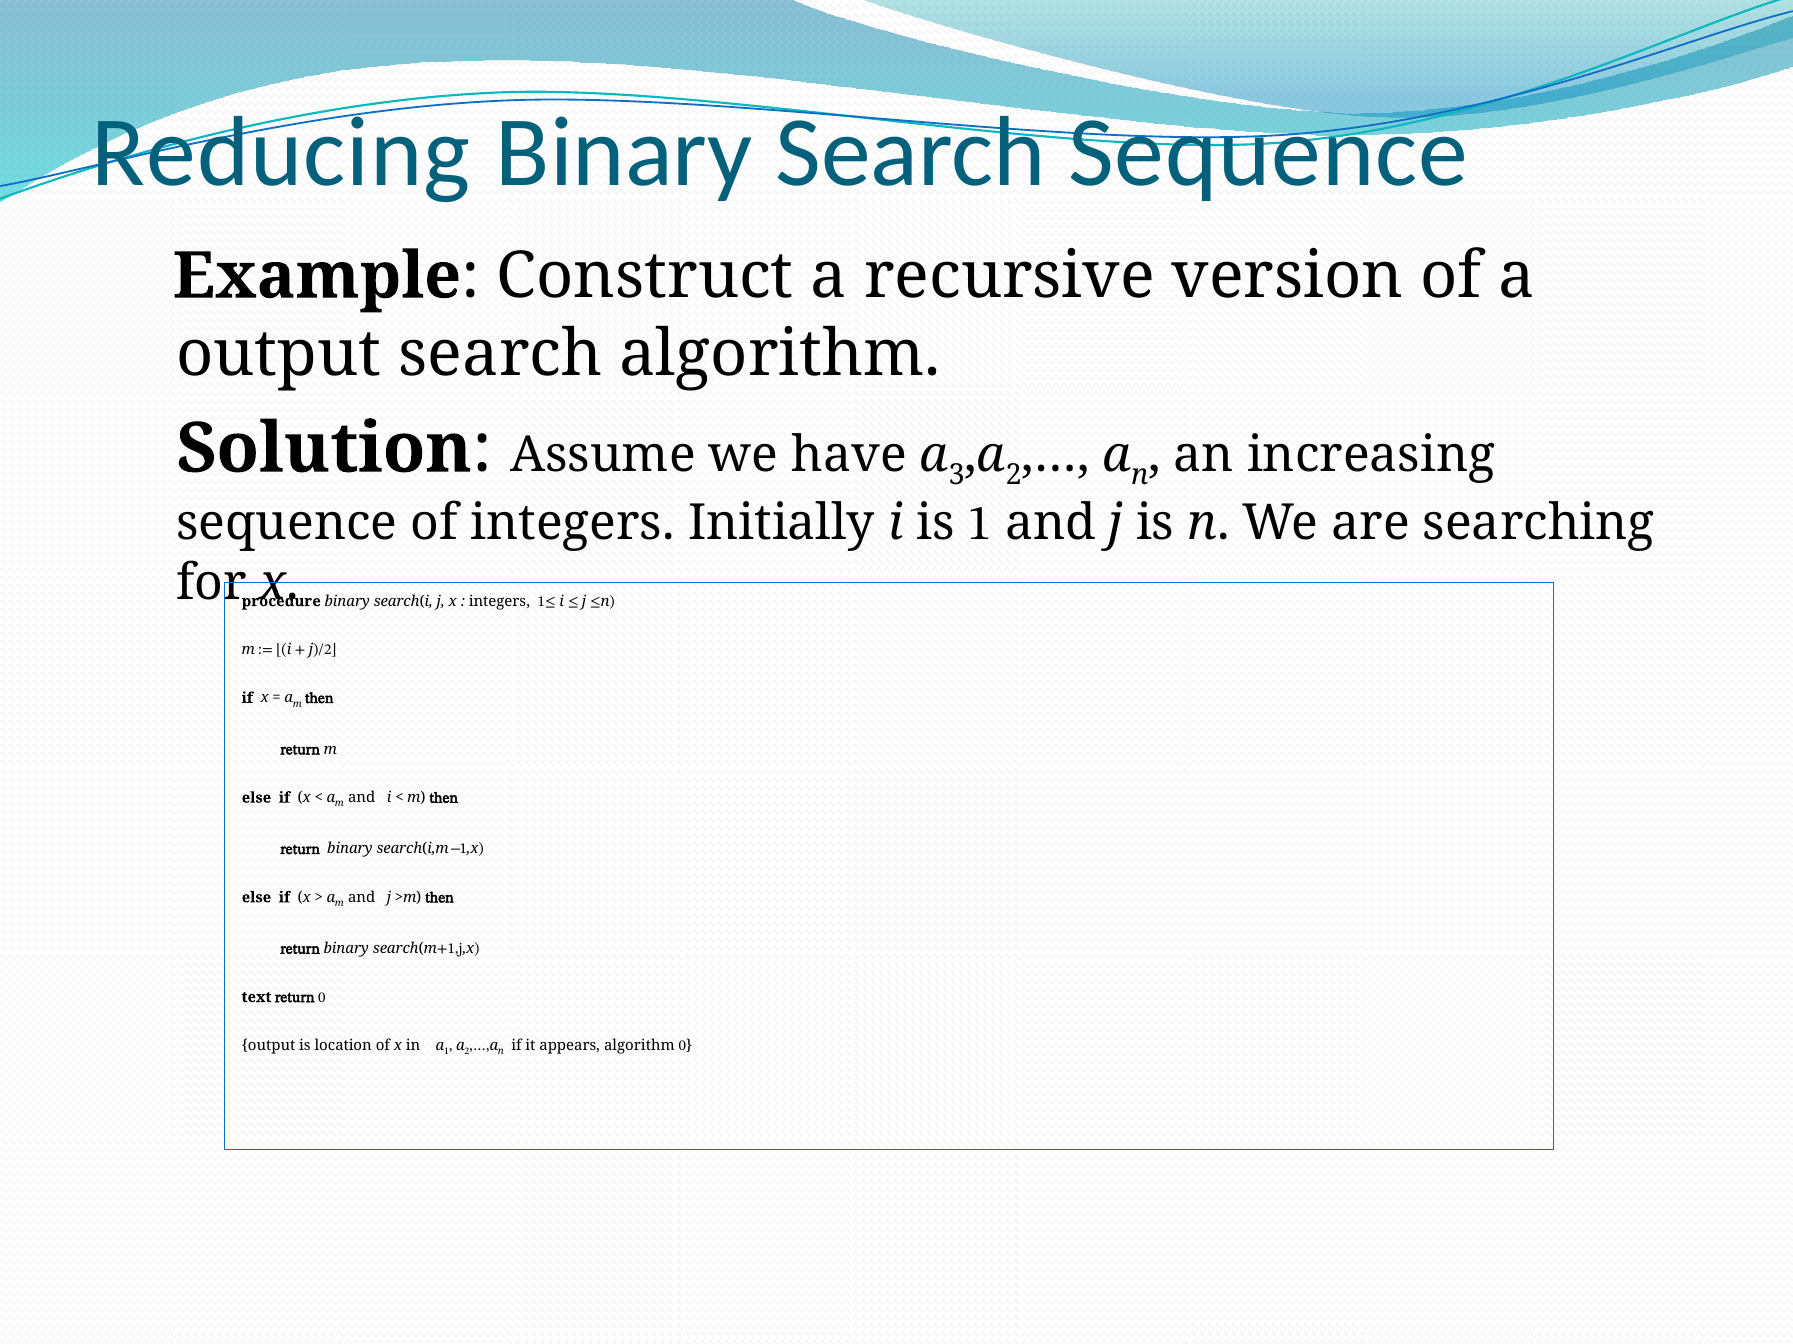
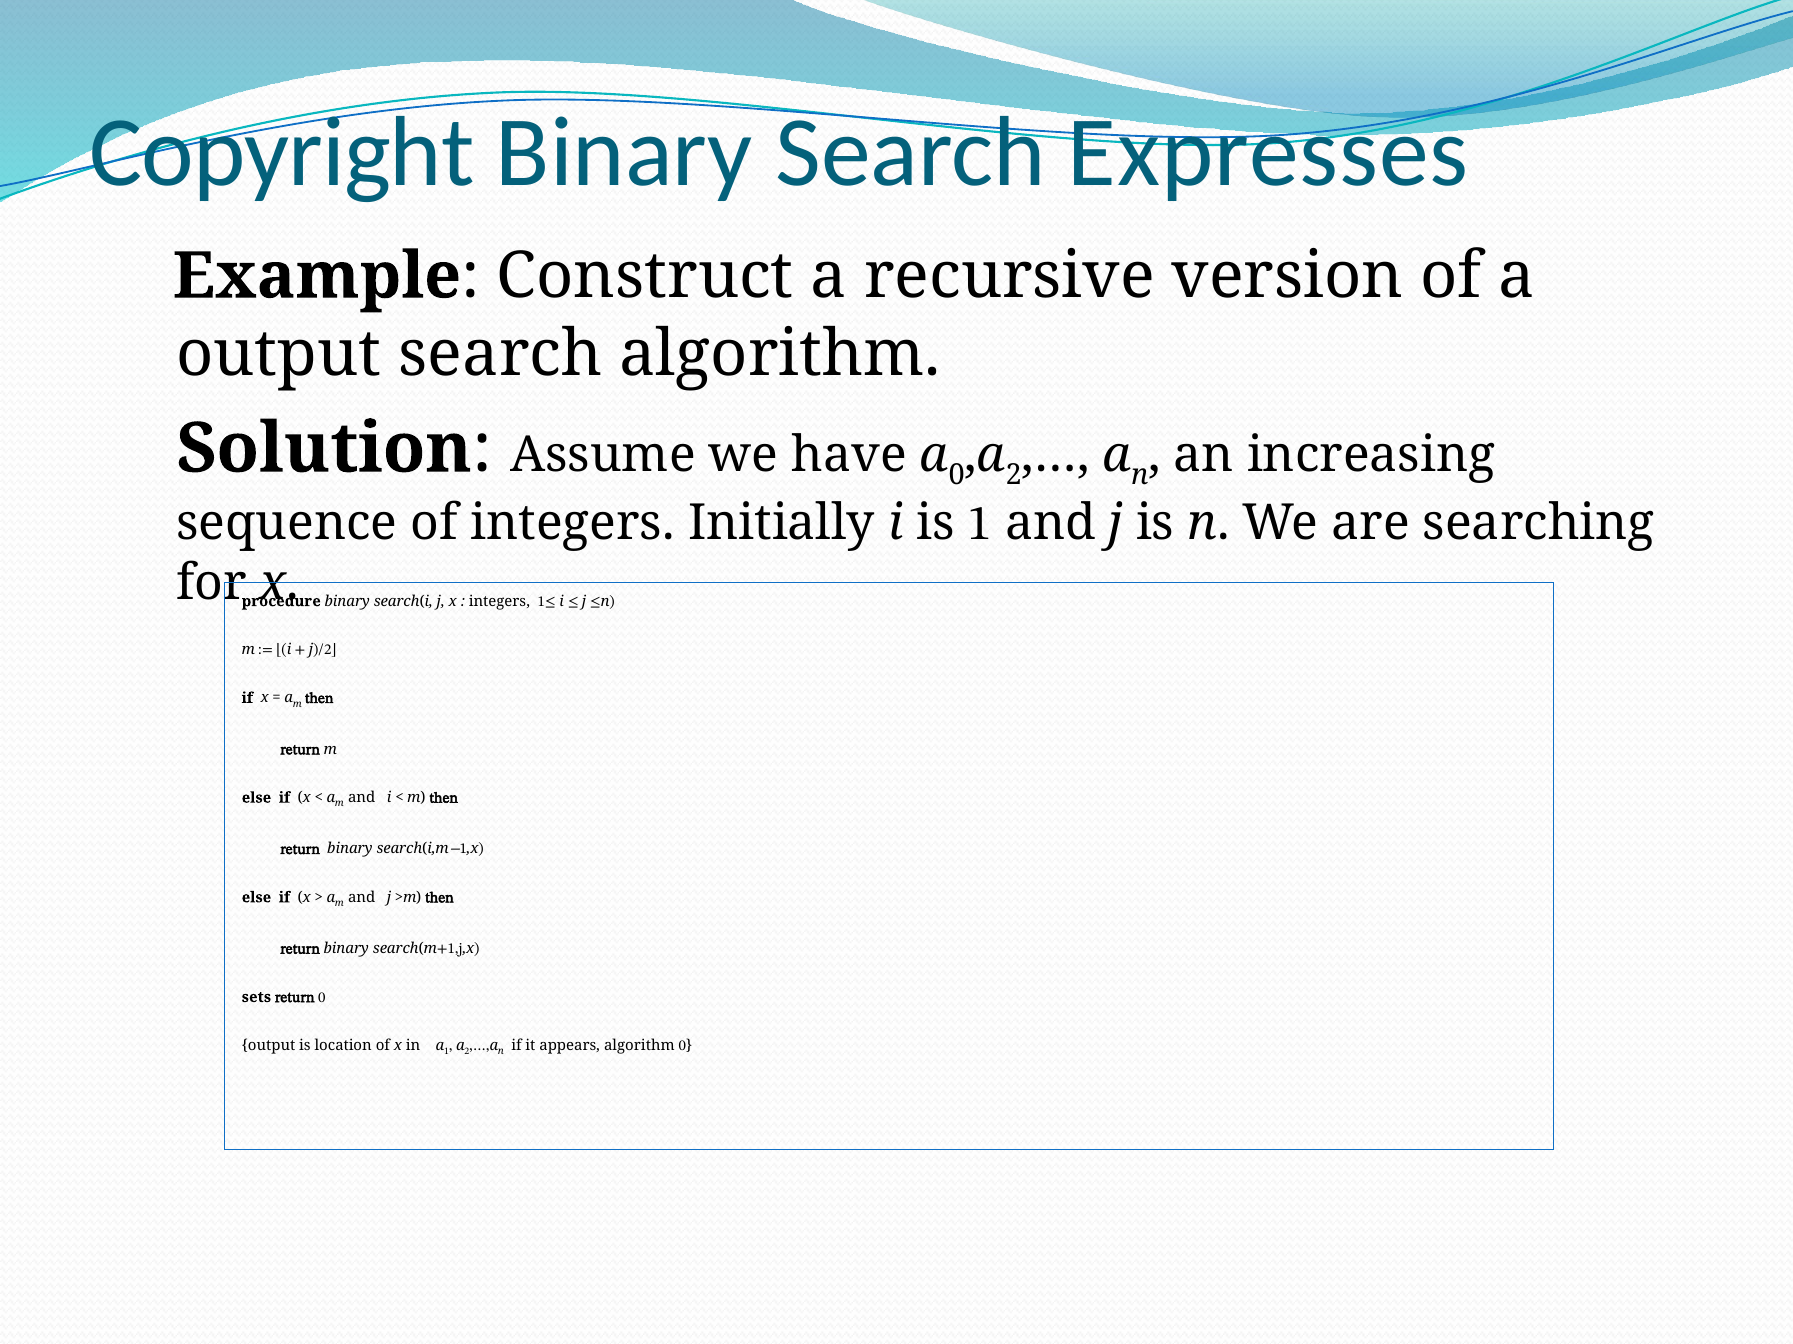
Reducing: Reducing -> Copyright (282, 153)
Search Sequence: Sequence -> Expresses (1268, 153)
a 3: 3 -> 0 (957, 475)
text: text -> sets (256, 998)
